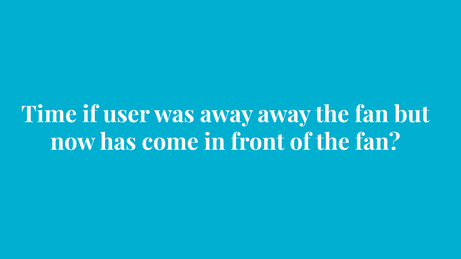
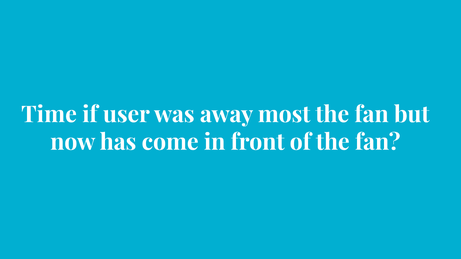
away away: away -> most (284, 115)
